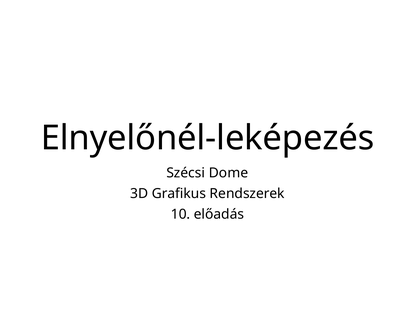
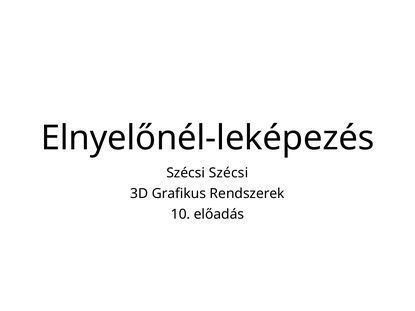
Szécsi Dome: Dome -> Szécsi (229, 173)
